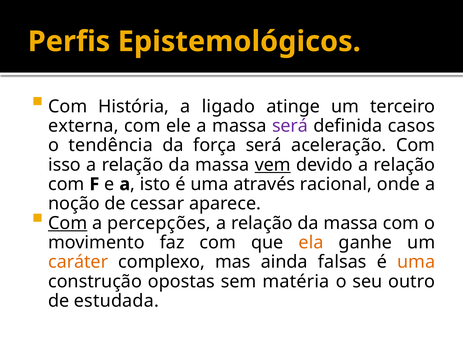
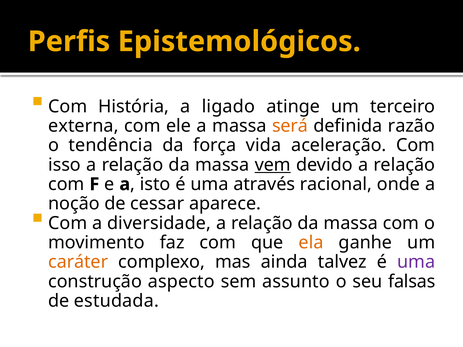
será colour: purple -> orange (290, 126)
casos: casos -> razão (411, 126)
força será: será -> vida (264, 145)
Com underline: present -> none (68, 223)
percepções: percepções -> diversidade (159, 223)
falsas: falsas -> talvez (342, 262)
uma colour: orange -> purple (416, 262)
opostas: opostas -> aspecto (181, 282)
matéria: matéria -> assunto (296, 282)
outro: outro -> falsas (412, 282)
